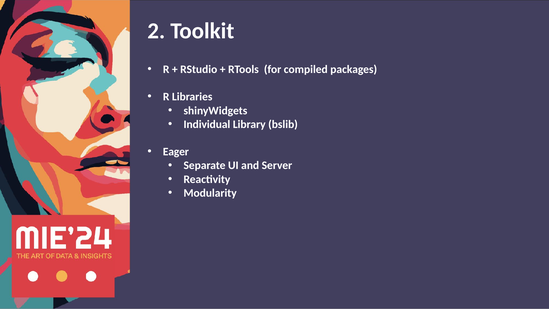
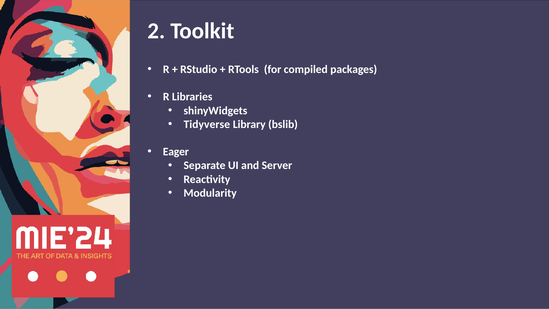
Individual: Individual -> Tidyverse (207, 124)
